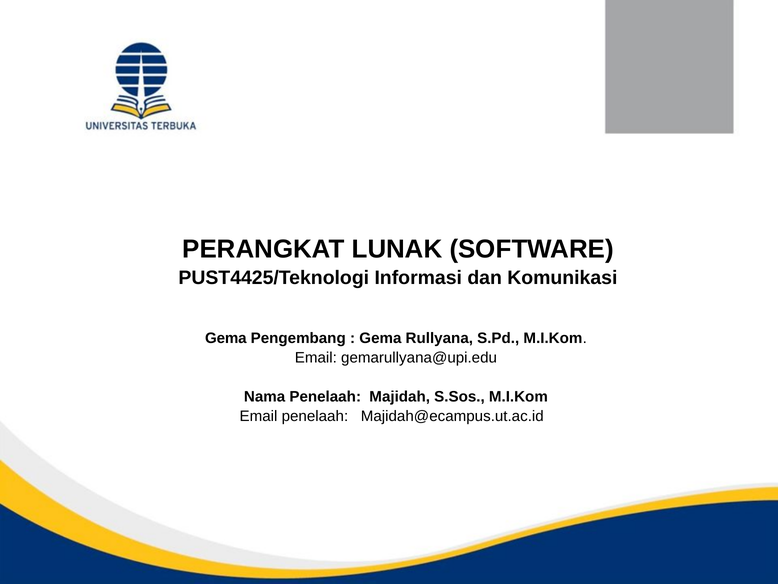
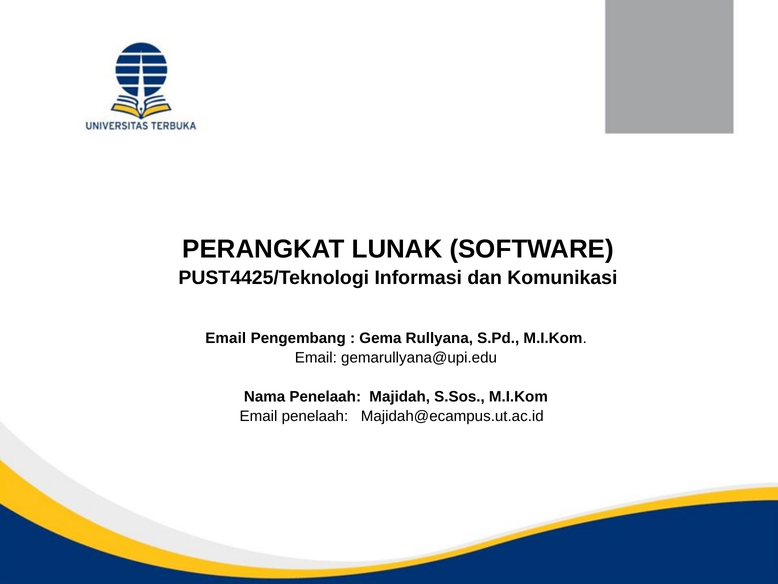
Gema: Gema -> Email (226, 338)
